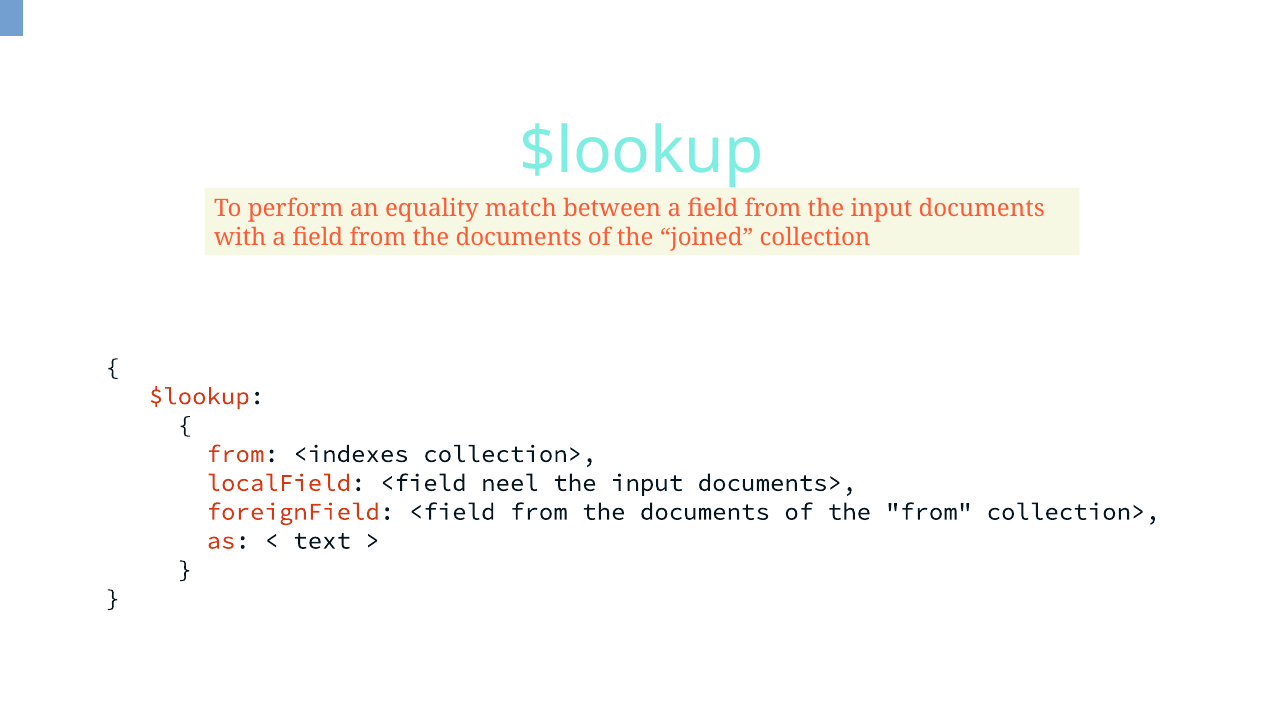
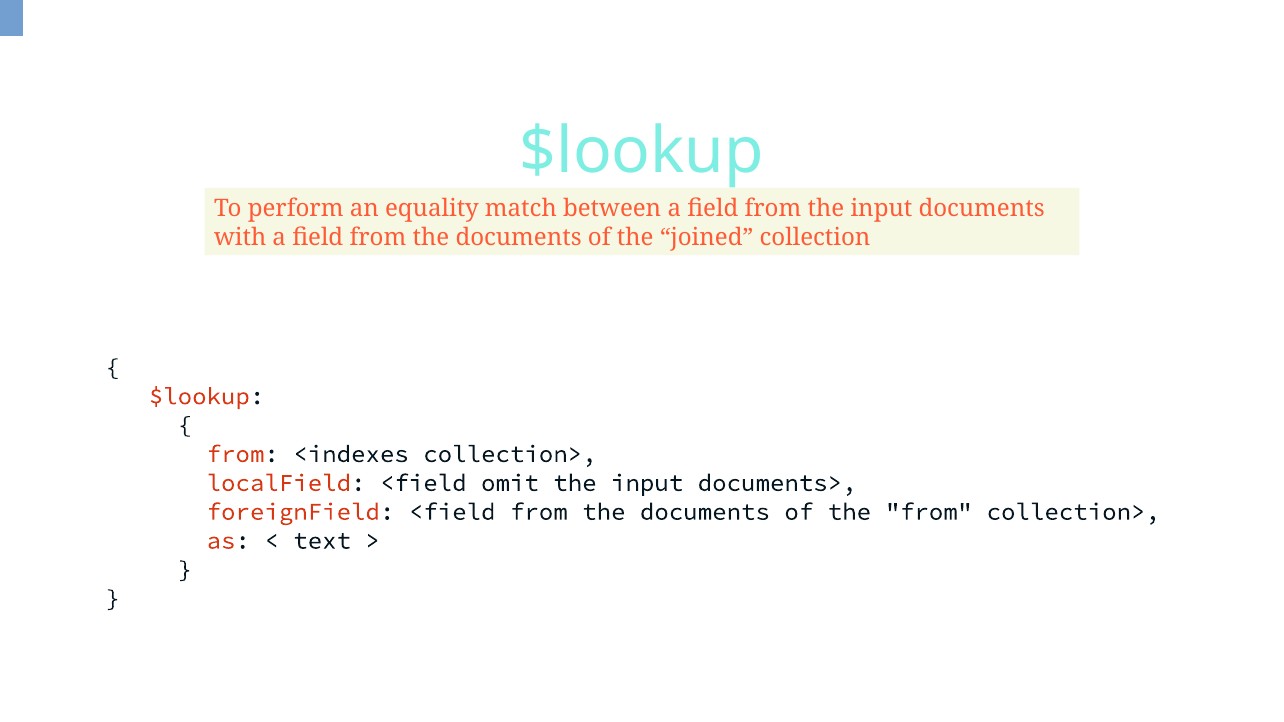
neel: neel -> omit (510, 483)
